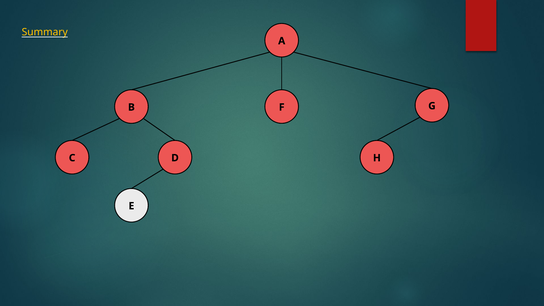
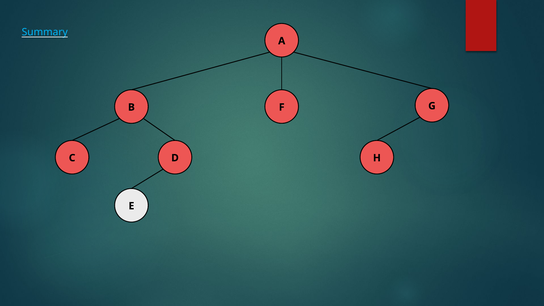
Summary colour: yellow -> light blue (45, 32)
